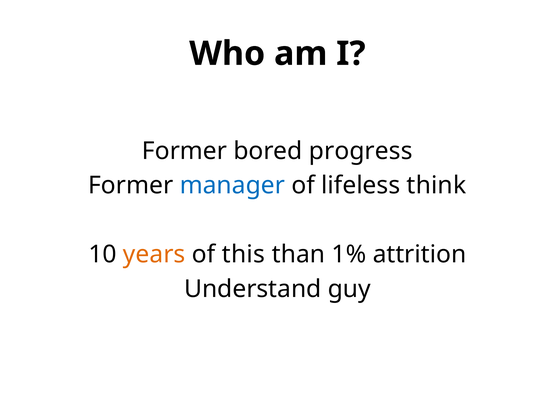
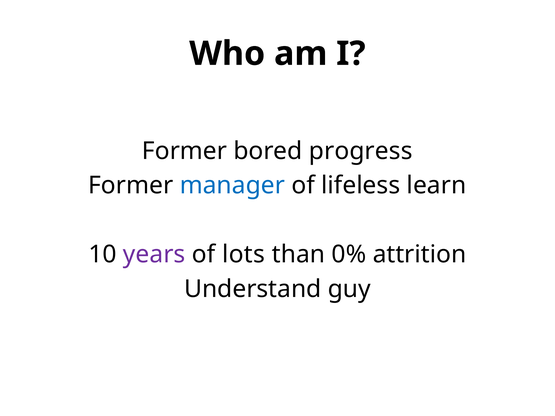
think: think -> learn (436, 186)
years colour: orange -> purple (154, 255)
this: this -> lots (243, 255)
1%: 1% -> 0% (349, 255)
